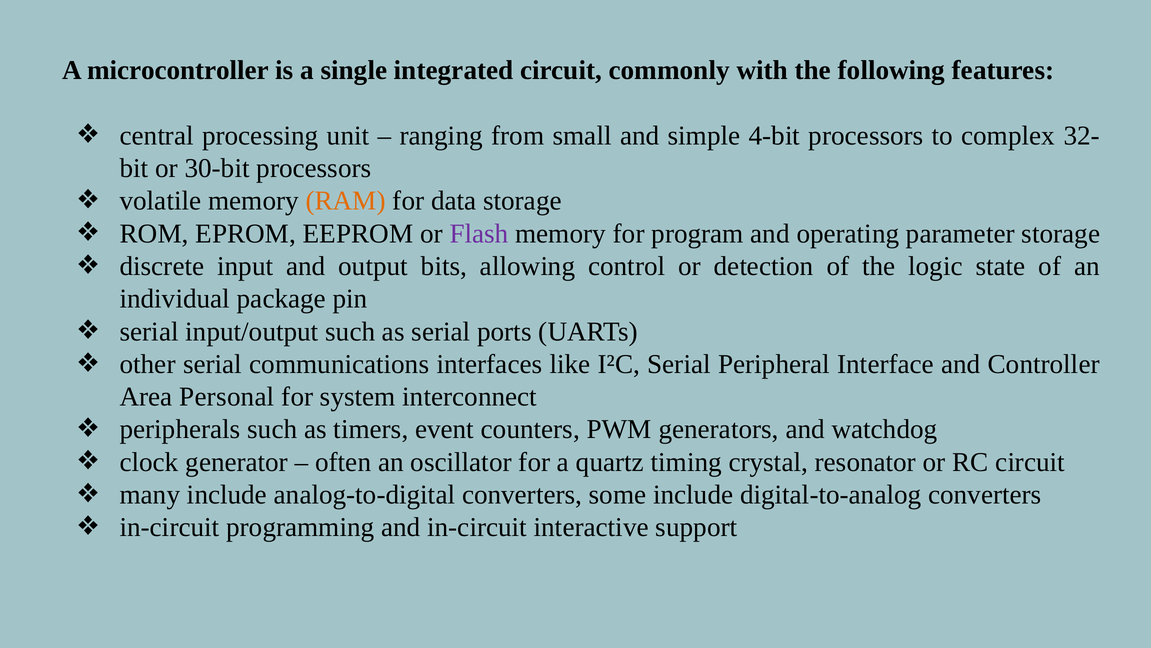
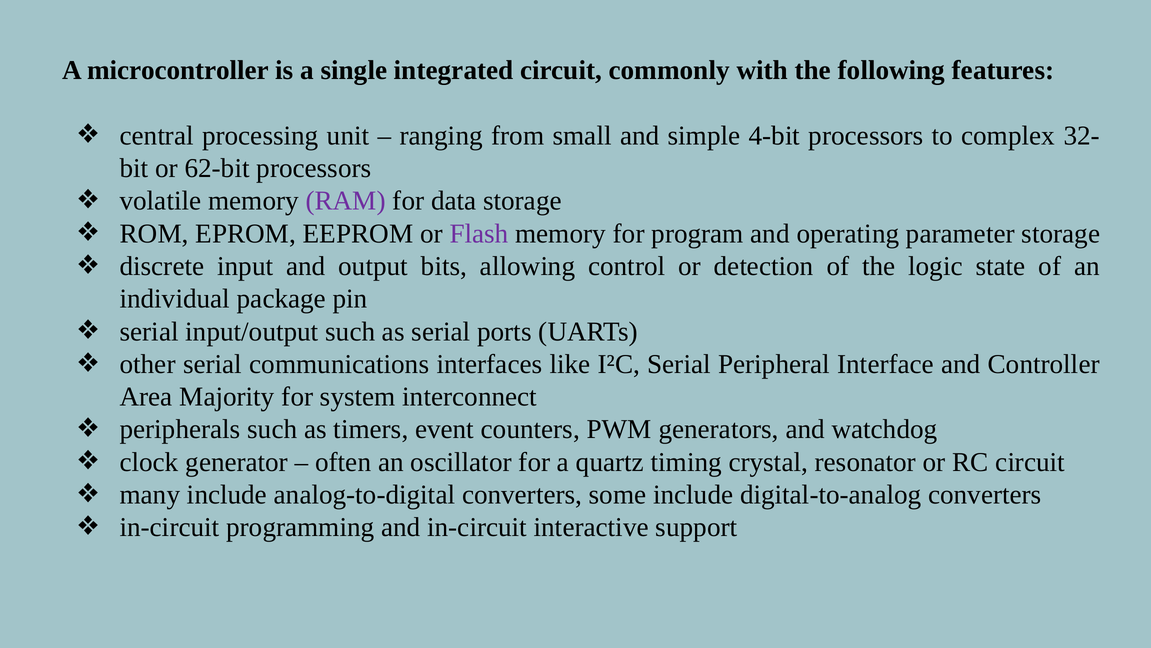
30-bit: 30-bit -> 62-bit (217, 168)
RAM colour: orange -> purple (346, 201)
Personal: Personal -> Majority (227, 397)
